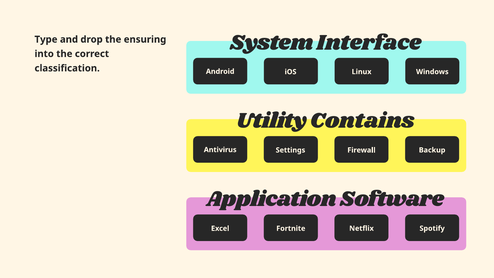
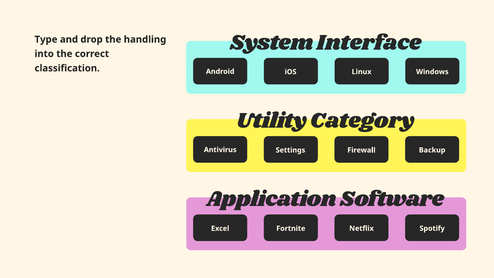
ensuring: ensuring -> handling (145, 39)
Contains: Contains -> Category (362, 121)
